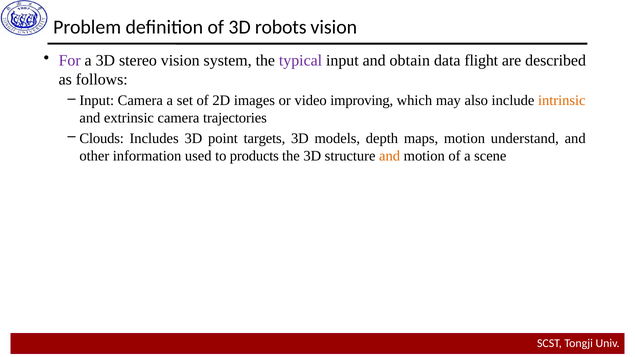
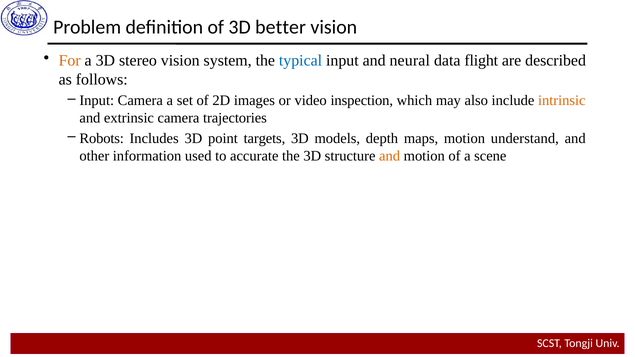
robots: robots -> better (281, 27)
For colour: purple -> orange (70, 61)
typical colour: purple -> blue (301, 61)
obtain: obtain -> neural (410, 61)
improving: improving -> inspection (362, 101)
Clouds: Clouds -> Robots (102, 139)
products: products -> accurate (254, 156)
